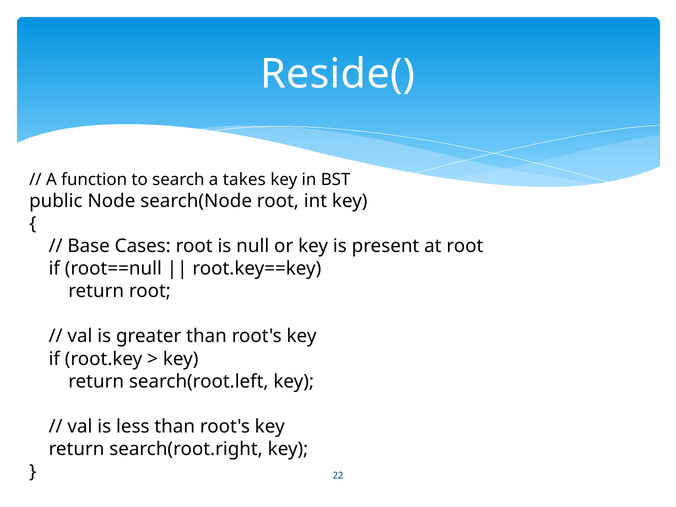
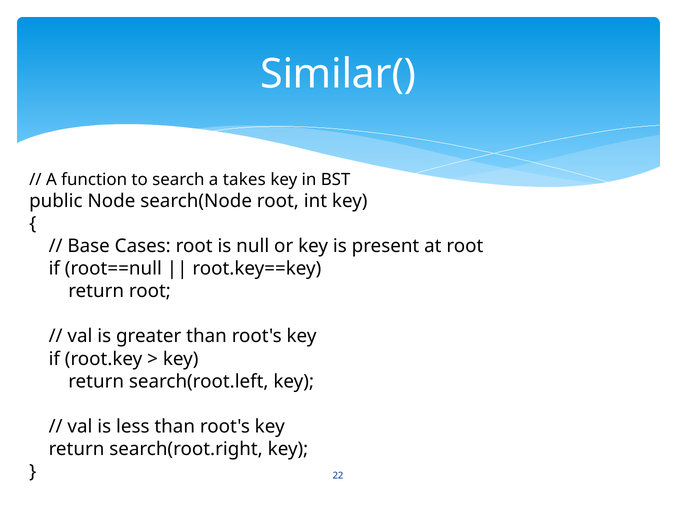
Reside(: Reside( -> Similar( (338, 74)
